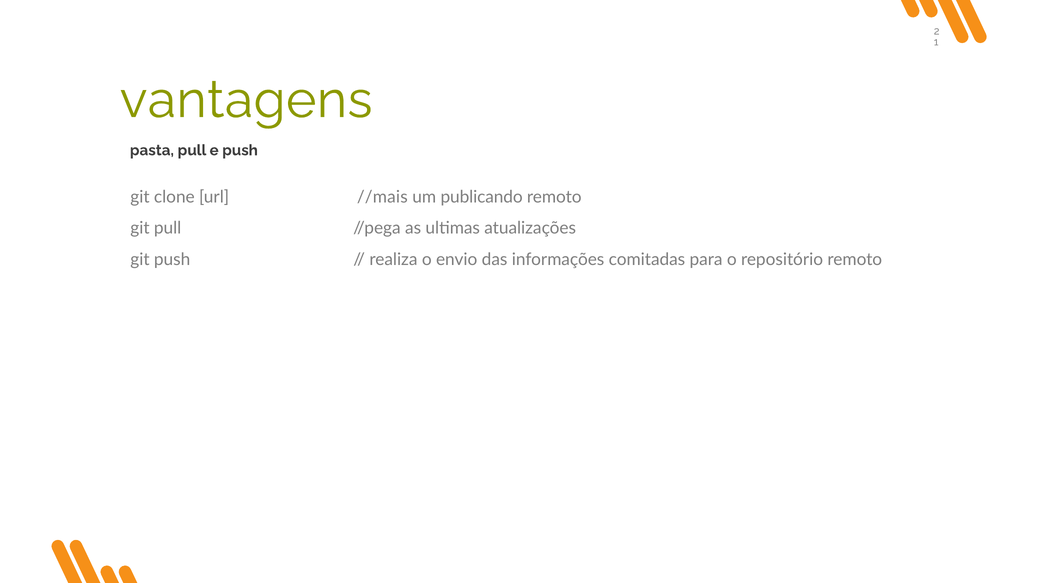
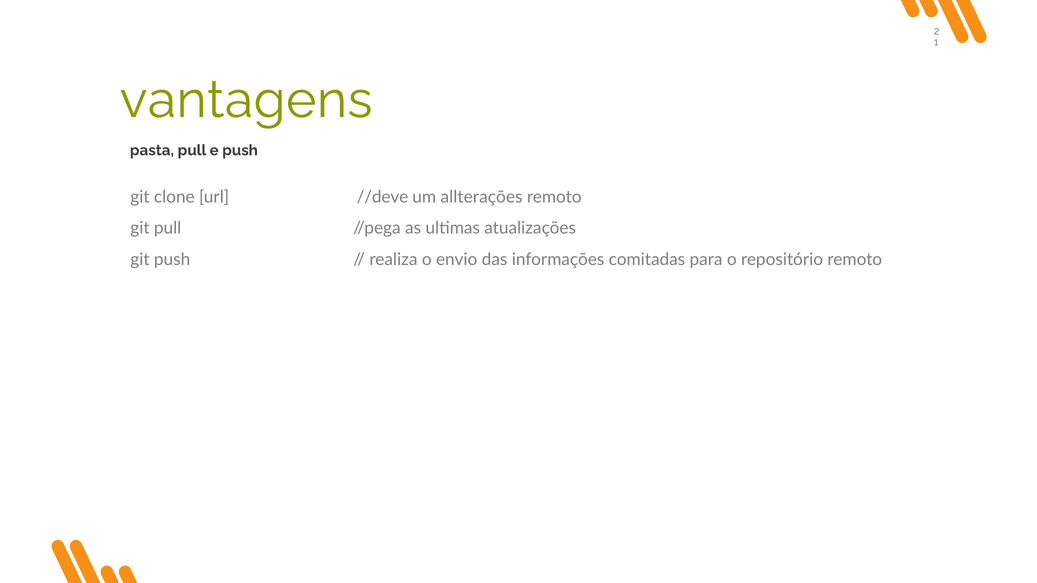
//mais: //mais -> //deve (382, 197)
publicando: publicando -> allterações (482, 197)
